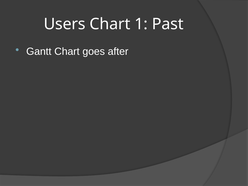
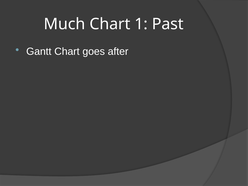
Users: Users -> Much (64, 24)
